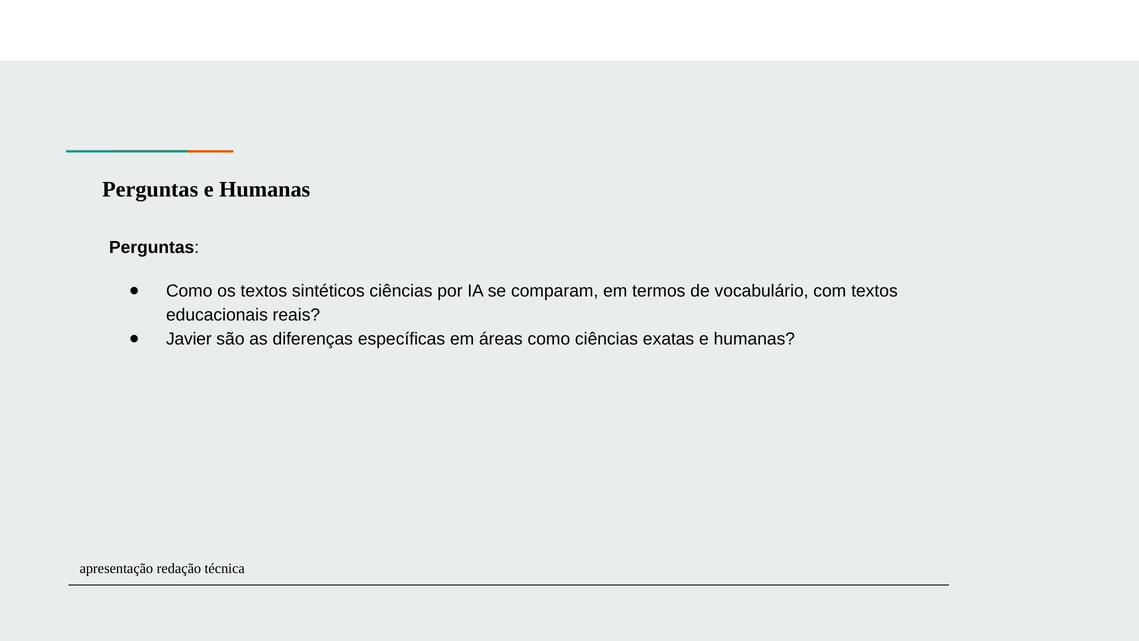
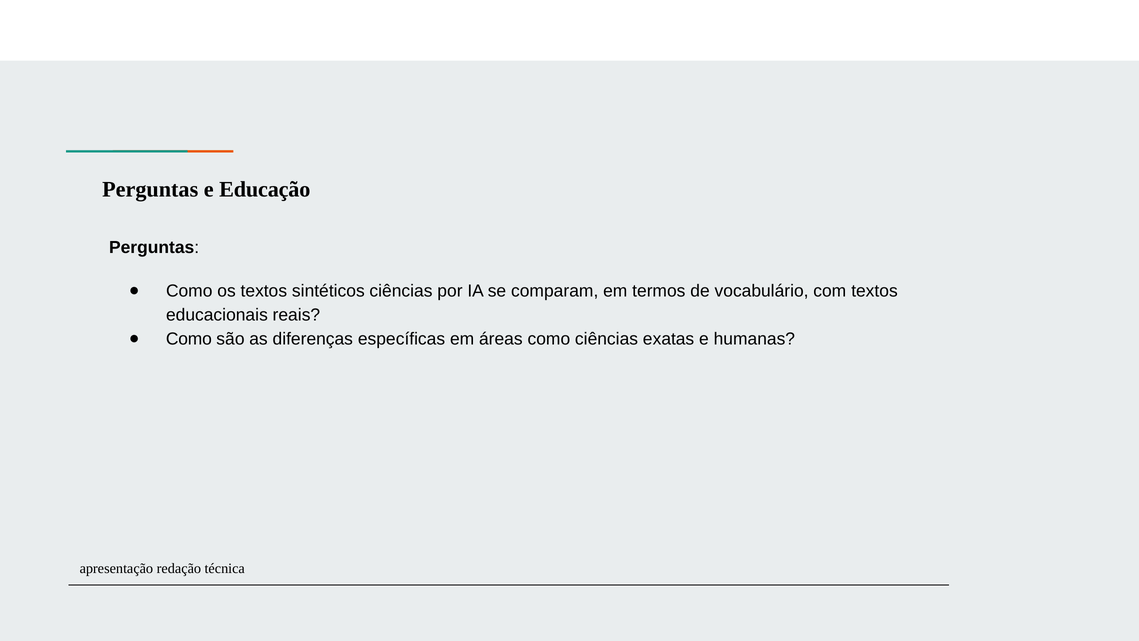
Perguntas e Humanas: Humanas -> Educação (265, 189)
Javier: Javier -> Como (189, 339)
